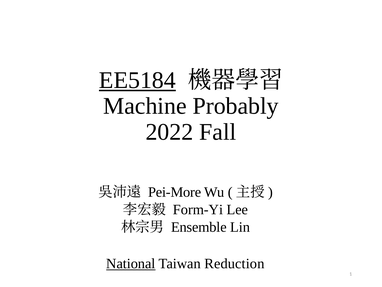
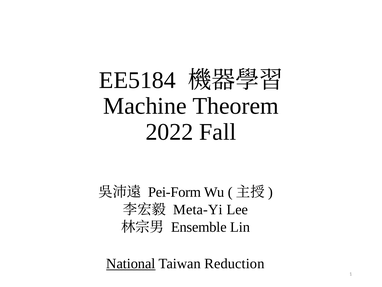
EE5184 underline: present -> none (137, 80)
Probably: Probably -> Theorem (236, 106)
Pei-More: Pei-More -> Pei-Form (175, 192)
Form-Yi: Form-Yi -> Meta-Yi (198, 209)
